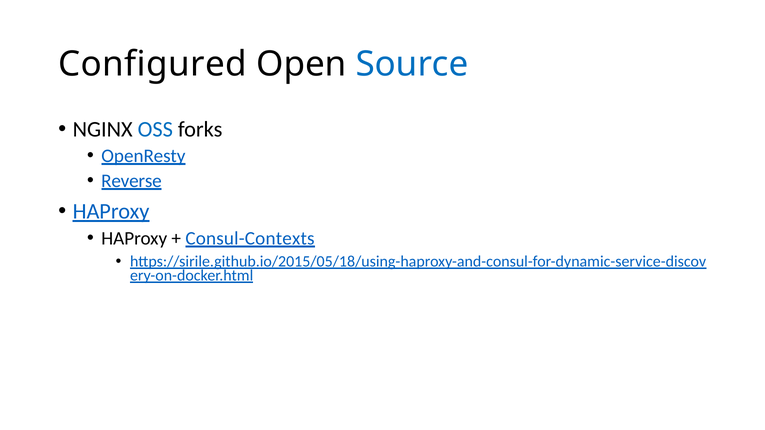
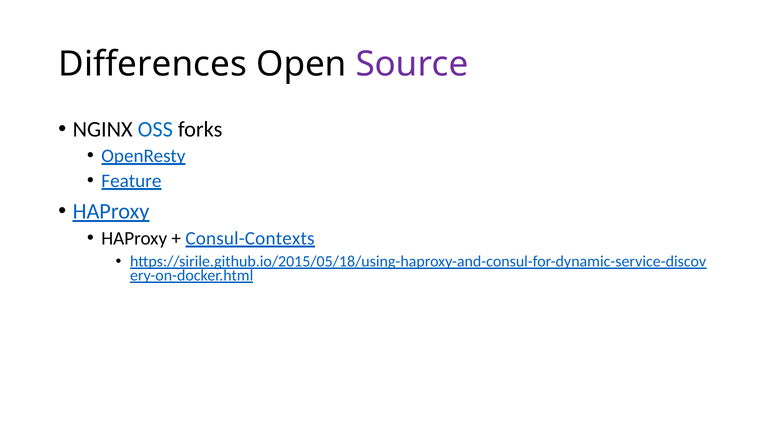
Configured: Configured -> Differences (153, 64)
Source colour: blue -> purple (412, 64)
Reverse: Reverse -> Feature (131, 181)
